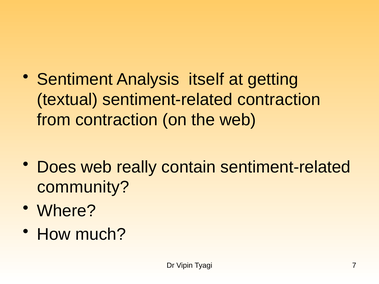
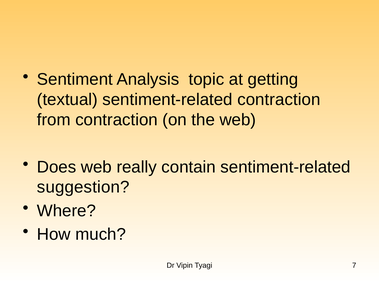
itself: itself -> topic (206, 80)
community: community -> suggestion (83, 187)
